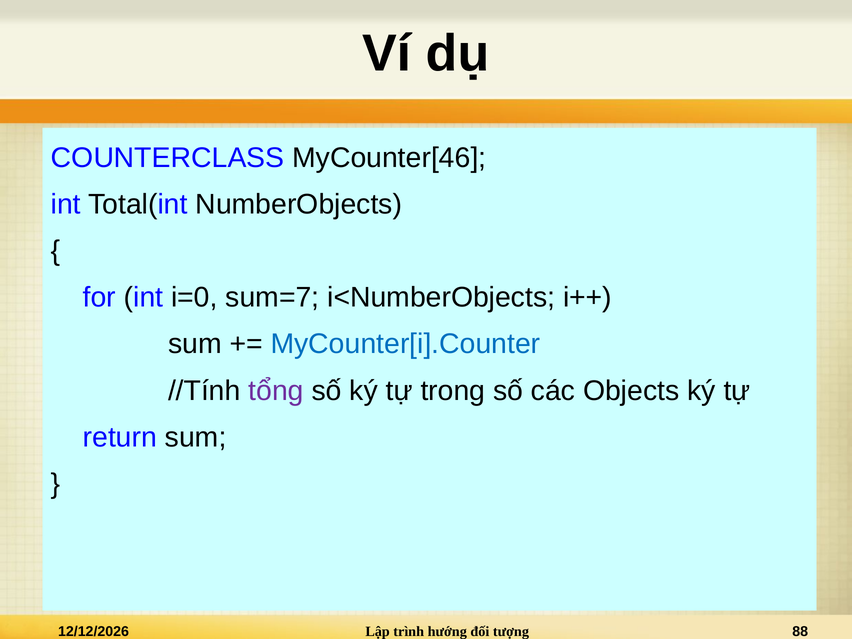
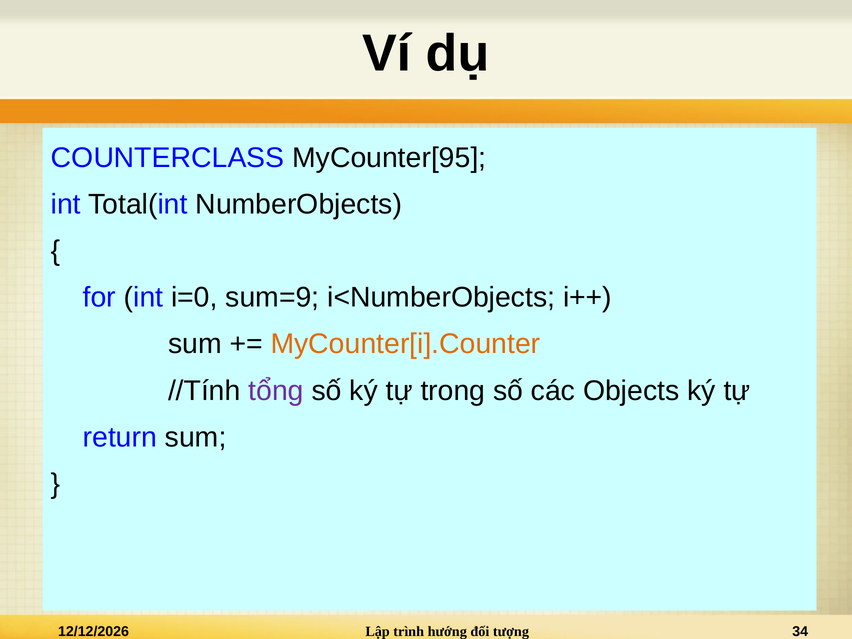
MyCounter[46: MyCounter[46 -> MyCounter[95 (389, 158)
sum=7: sum=7 -> sum=9 (272, 298)
MyCounter[i].Counter colour: blue -> orange (405, 344)
88: 88 -> 34 (800, 631)
